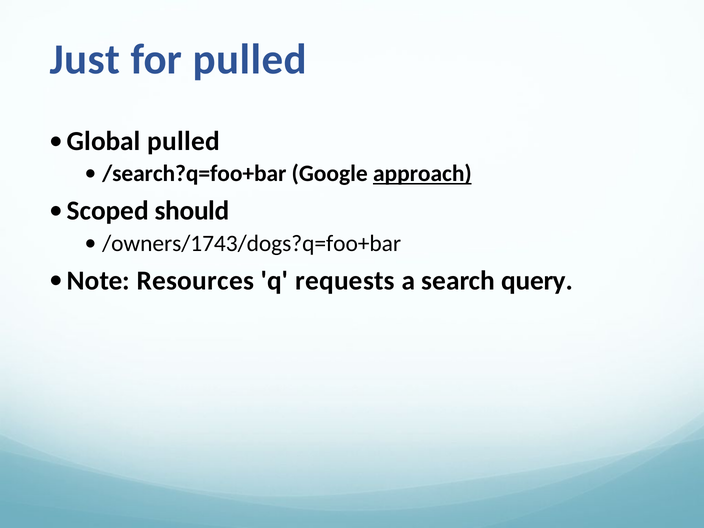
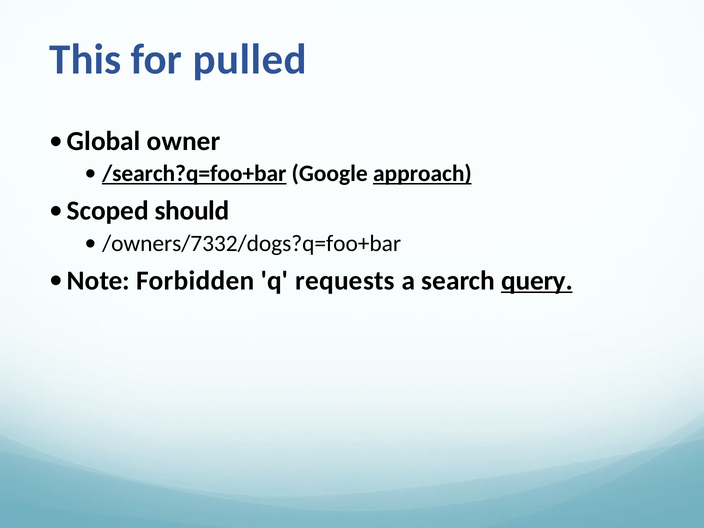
Just: Just -> This (85, 59)
Global pulled: pulled -> owner (184, 141)
/search?q=foo+bar underline: none -> present (194, 174)
/owners/1743/dogs?q=foo+bar: /owners/1743/dogs?q=foo+bar -> /owners/7332/dogs?q=foo+bar (252, 243)
Resources: Resources -> Forbidden (195, 280)
query underline: none -> present (537, 280)
